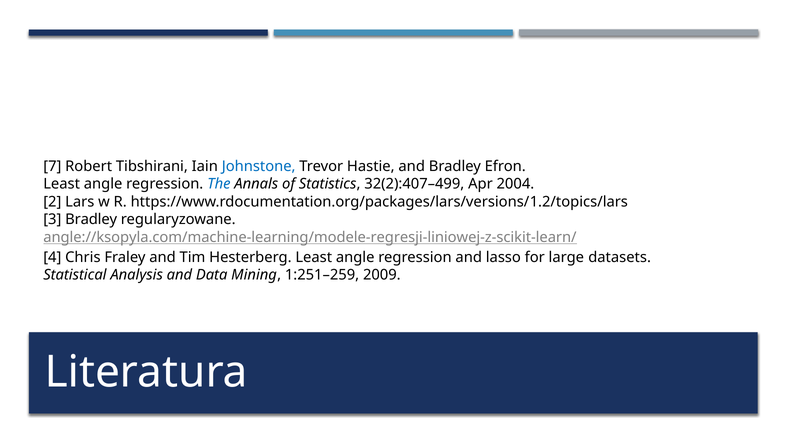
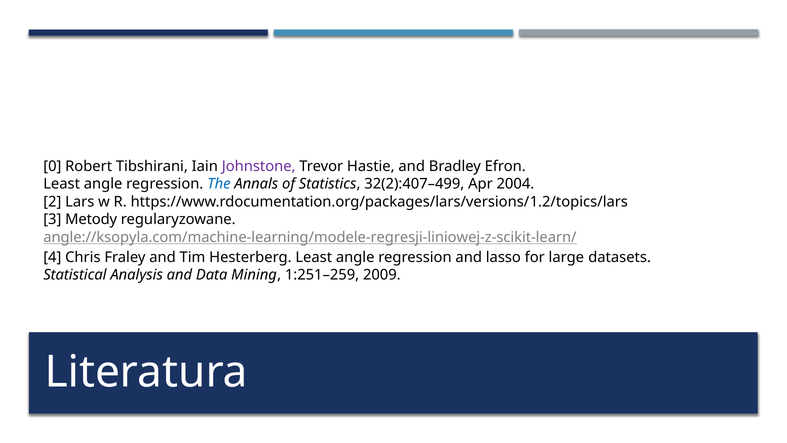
7: 7 -> 0 (52, 166)
Johnstone colour: blue -> purple (259, 166)
3 Bradley: Bradley -> Metody (91, 219)
